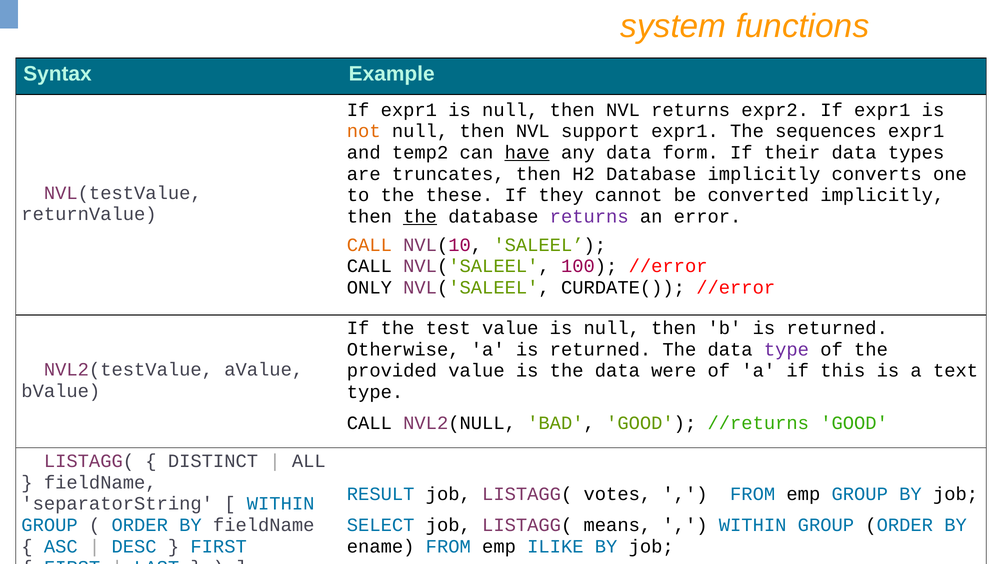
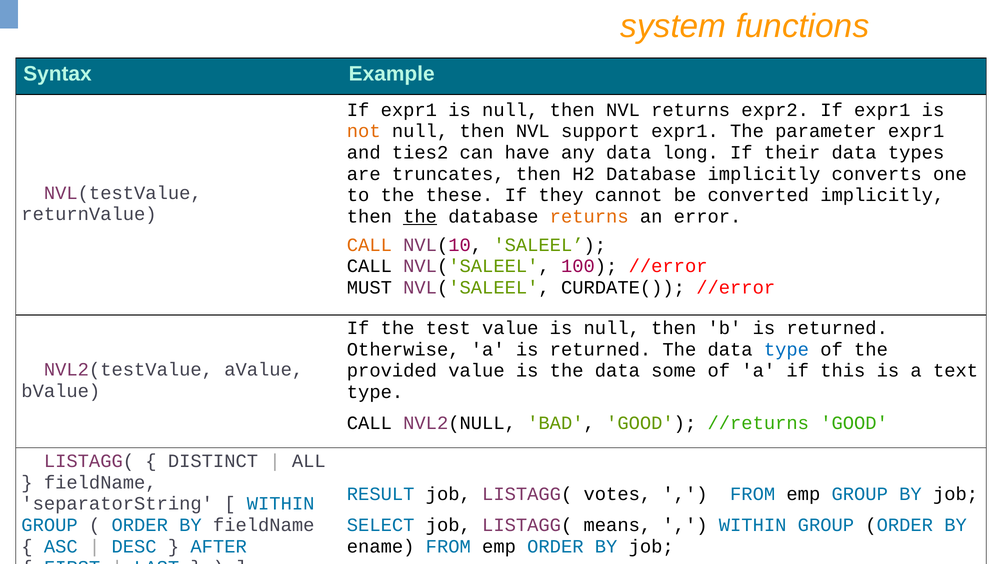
sequences: sequences -> parameter (826, 131)
temp2: temp2 -> ties2 (420, 152)
have underline: present -> none (527, 152)
form: form -> long (691, 152)
returns colour: purple -> orange (589, 216)
ONLY: ONLY -> MUST (369, 287)
type colour: purple -> blue (786, 349)
were: were -> some (674, 370)
FIRST: FIRST -> AFTER (219, 546)
emp ILIKE: ILIKE -> ORDER (555, 546)
